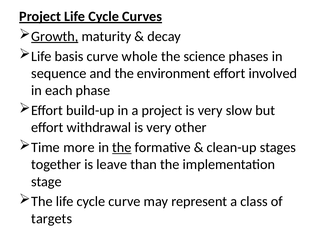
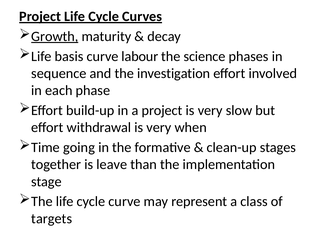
whole: whole -> labour (140, 56)
environment: environment -> investigation (174, 73)
other: other -> when (191, 128)
more: more -> going (79, 147)
the underline: present -> none (122, 147)
